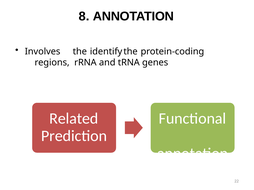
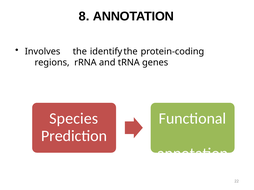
Related: Related -> Species (74, 119)
